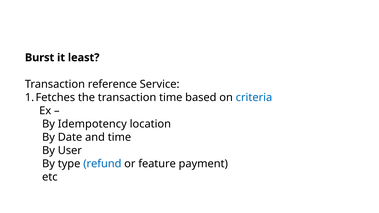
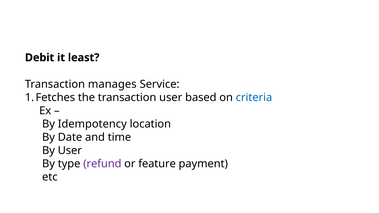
Burst: Burst -> Debit (40, 58)
reference: reference -> manages (112, 84)
transaction time: time -> user (171, 97)
refund colour: blue -> purple (102, 164)
